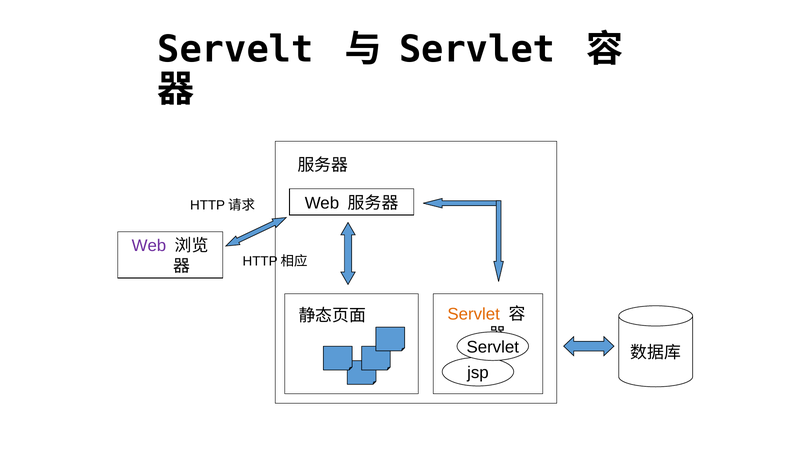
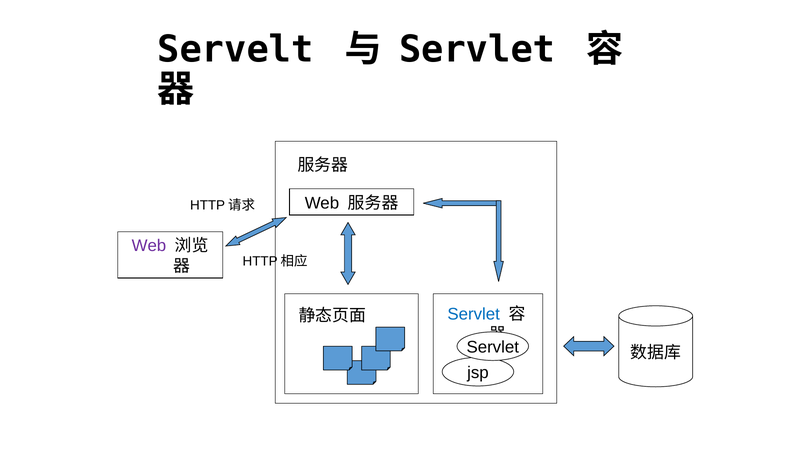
Servlet colour: orange -> blue (474, 314)
